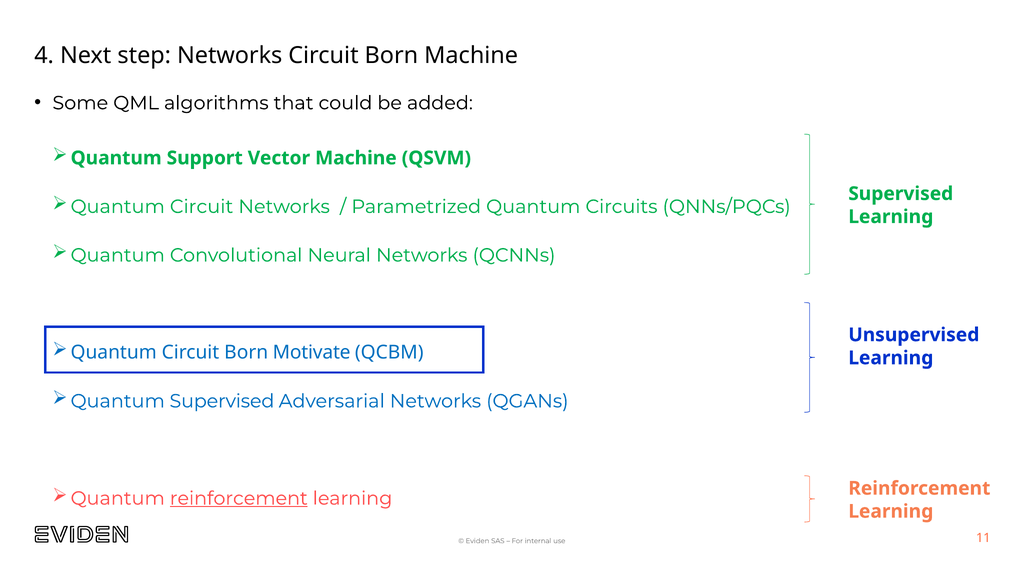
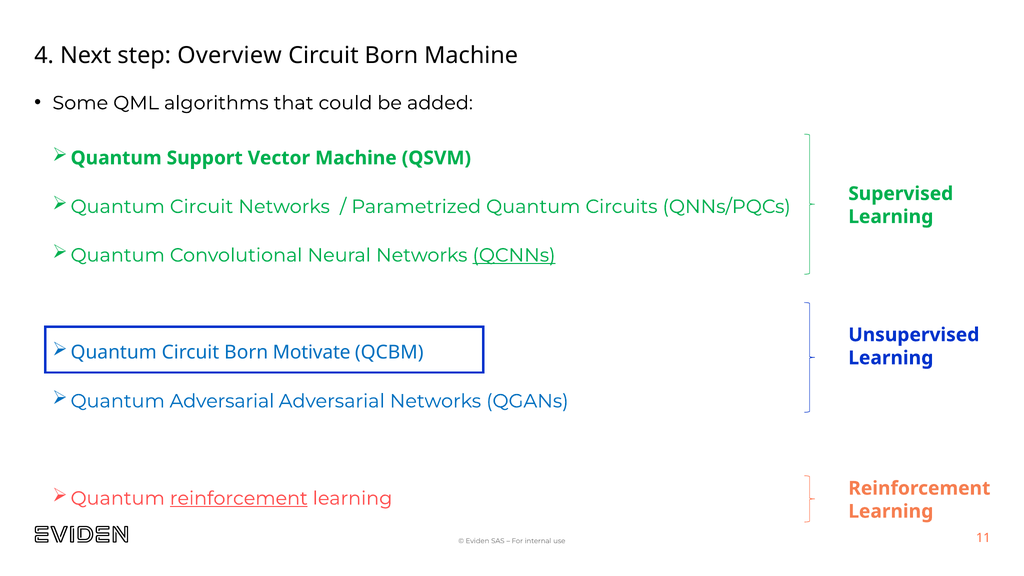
step Networks: Networks -> Overview (230, 55)
QCNNs underline: none -> present (514, 255)
Quantum Supervised: Supervised -> Adversarial (222, 401)
